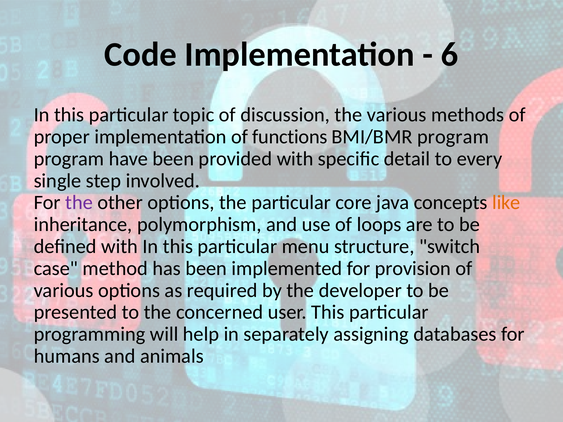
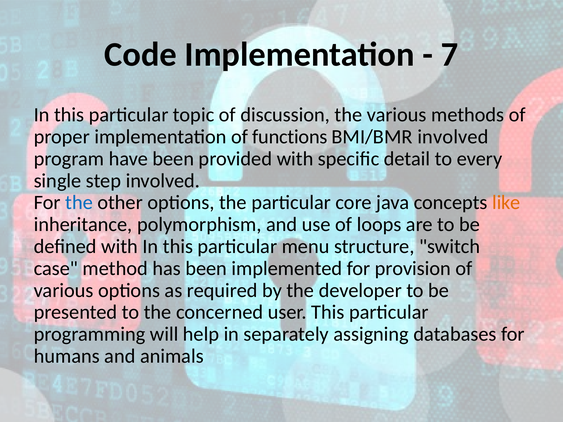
6: 6 -> 7 (449, 55)
BMI/BMR program: program -> involved (453, 137)
the colour: purple -> blue (79, 203)
